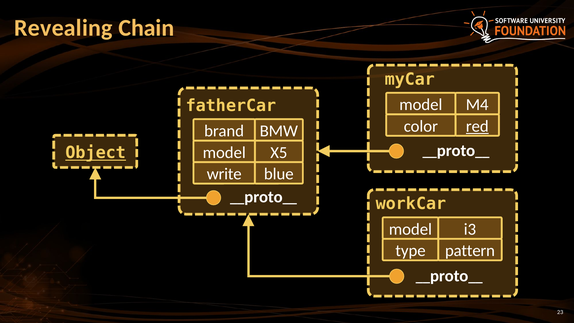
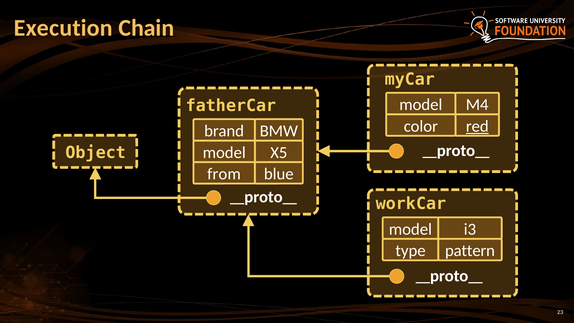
Revealing: Revealing -> Execution (63, 28)
Object underline: present -> none (96, 153)
write: write -> from (224, 174)
